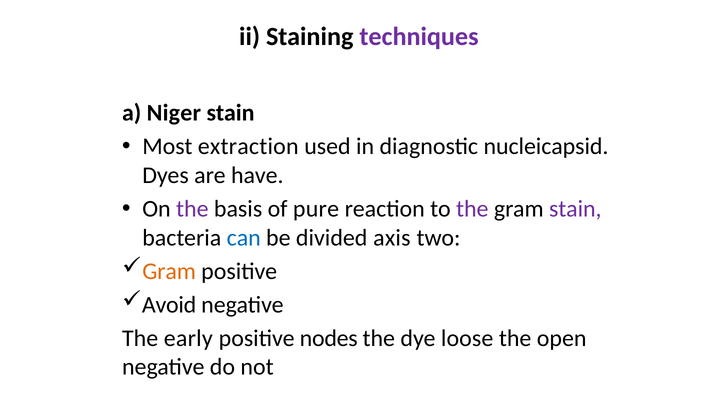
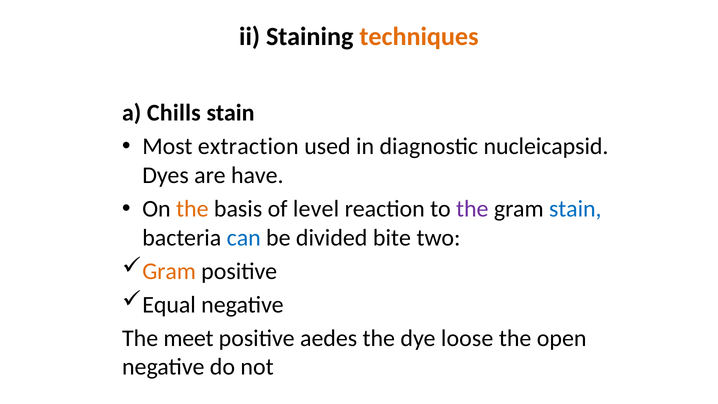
techniques colour: purple -> orange (419, 36)
Niger: Niger -> Chills (174, 113)
the colour: purple -> orange (192, 209)
pure: pure -> level (316, 209)
stain colour: purple -> blue (575, 209)
axis: axis -> bite (392, 238)
Avoid: Avoid -> Equal (169, 305)
early: early -> meet (189, 338)
nodes: nodes -> aedes (329, 338)
